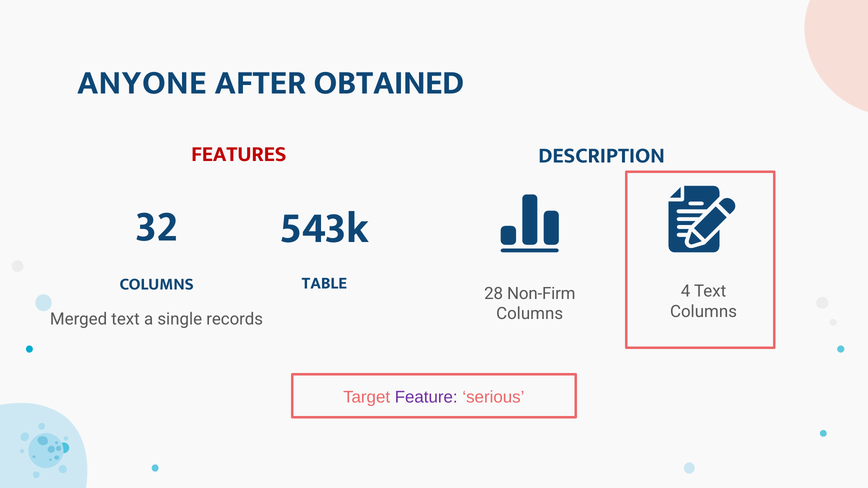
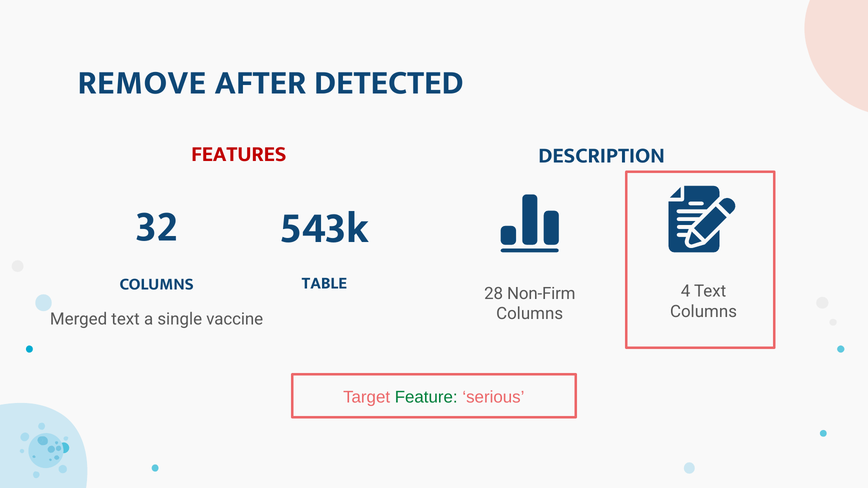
ANYONE: ANYONE -> REMOVE (142, 83)
OBTAINED: OBTAINED -> DETECTED (389, 83)
records: records -> vaccine (235, 320)
Feature colour: purple -> green (426, 397)
